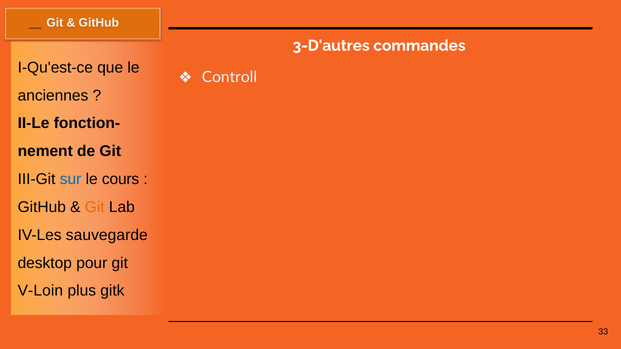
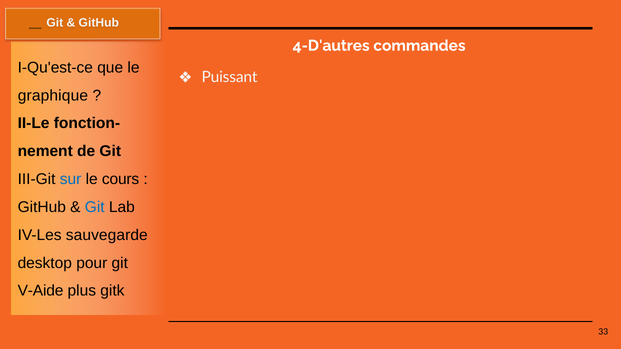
3-D'autres: 3-D'autres -> 4-D'autres (331, 46)
Controll: Controll -> Puissant (230, 77)
anciennes: anciennes -> graphique (53, 95)
Git colour: orange -> blue (95, 207)
V-Loin: V-Loin -> V-Aide (41, 291)
